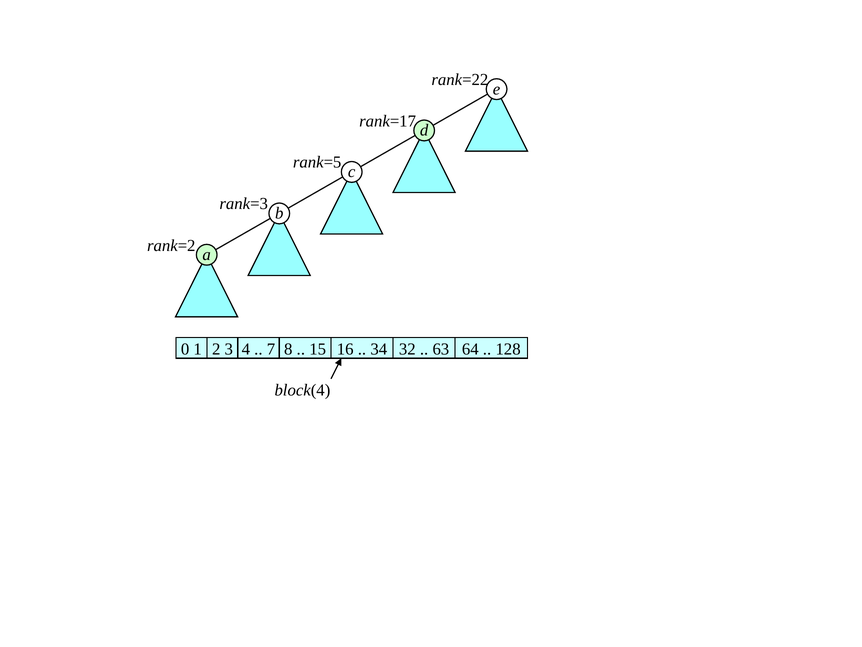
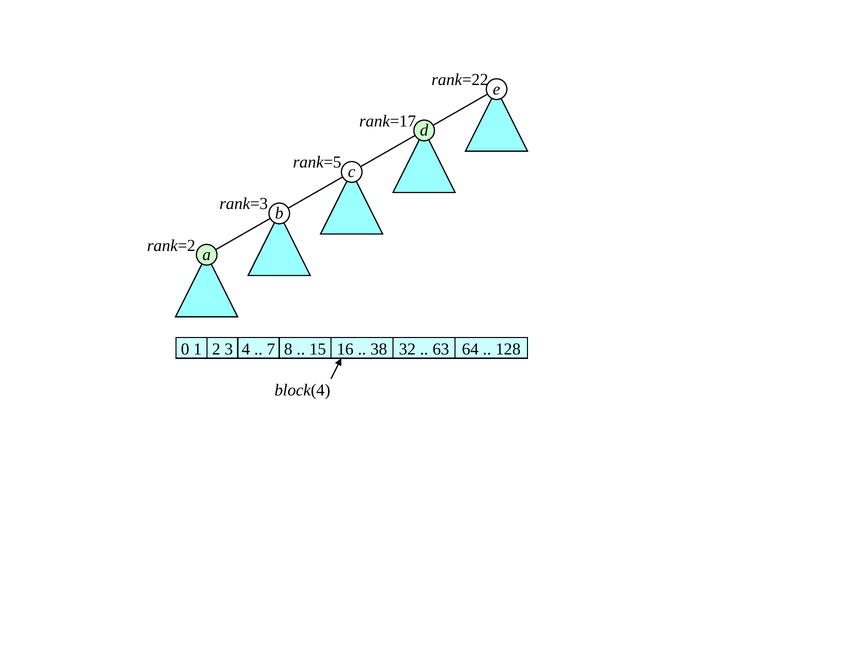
34: 34 -> 38 (379, 349)
